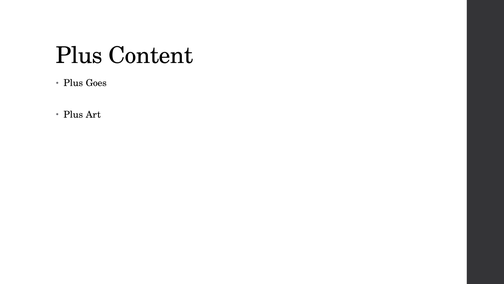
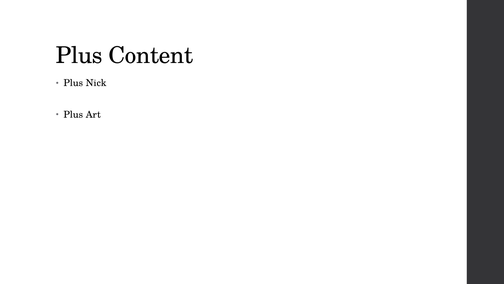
Goes: Goes -> Nick (96, 83)
